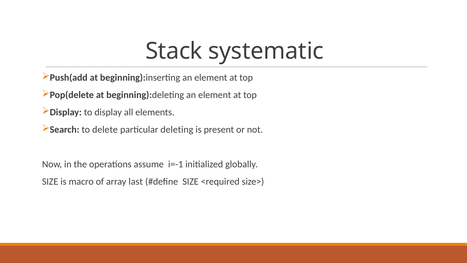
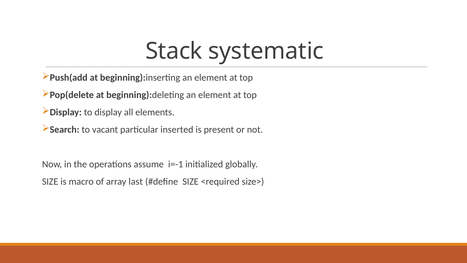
delete: delete -> vacant (105, 130)
deleting: deleting -> inserted (177, 130)
